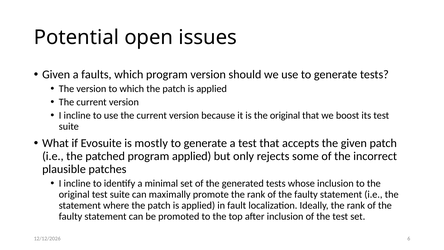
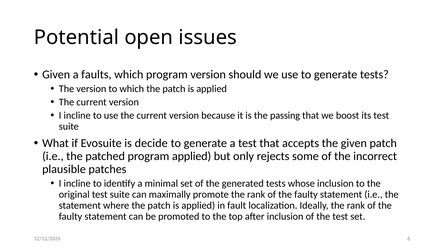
is the original: original -> passing (285, 115)
mostly: mostly -> decide (151, 143)
